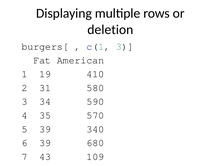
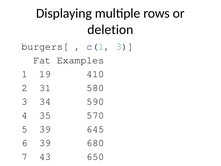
American: American -> Examples (81, 60)
340: 340 -> 645 (95, 129)
109: 109 -> 650 (95, 156)
